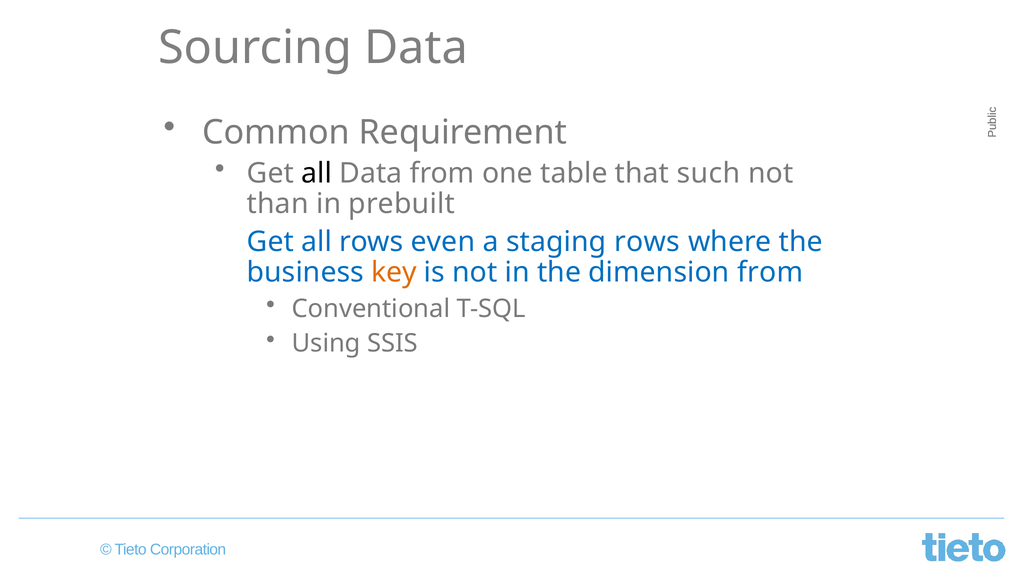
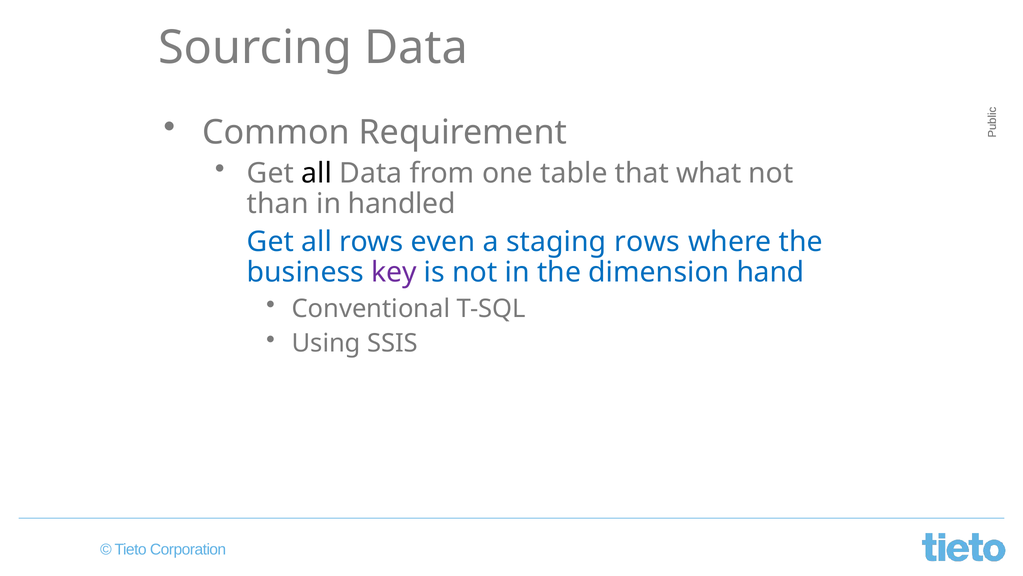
such: such -> what (709, 173)
prebuilt: prebuilt -> handled (402, 204)
key colour: orange -> purple (394, 272)
dimension from: from -> hand (771, 272)
